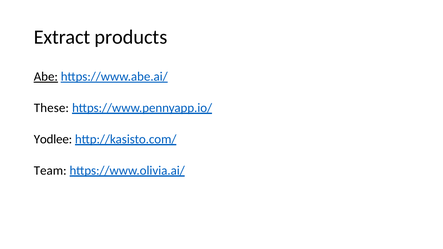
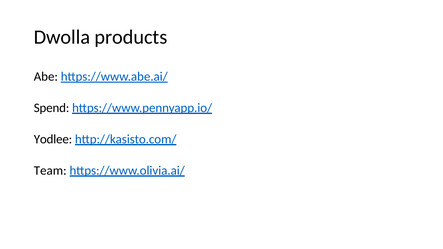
Extract: Extract -> Dwolla (62, 37)
Abe underline: present -> none (46, 77)
These: These -> Spend (52, 108)
